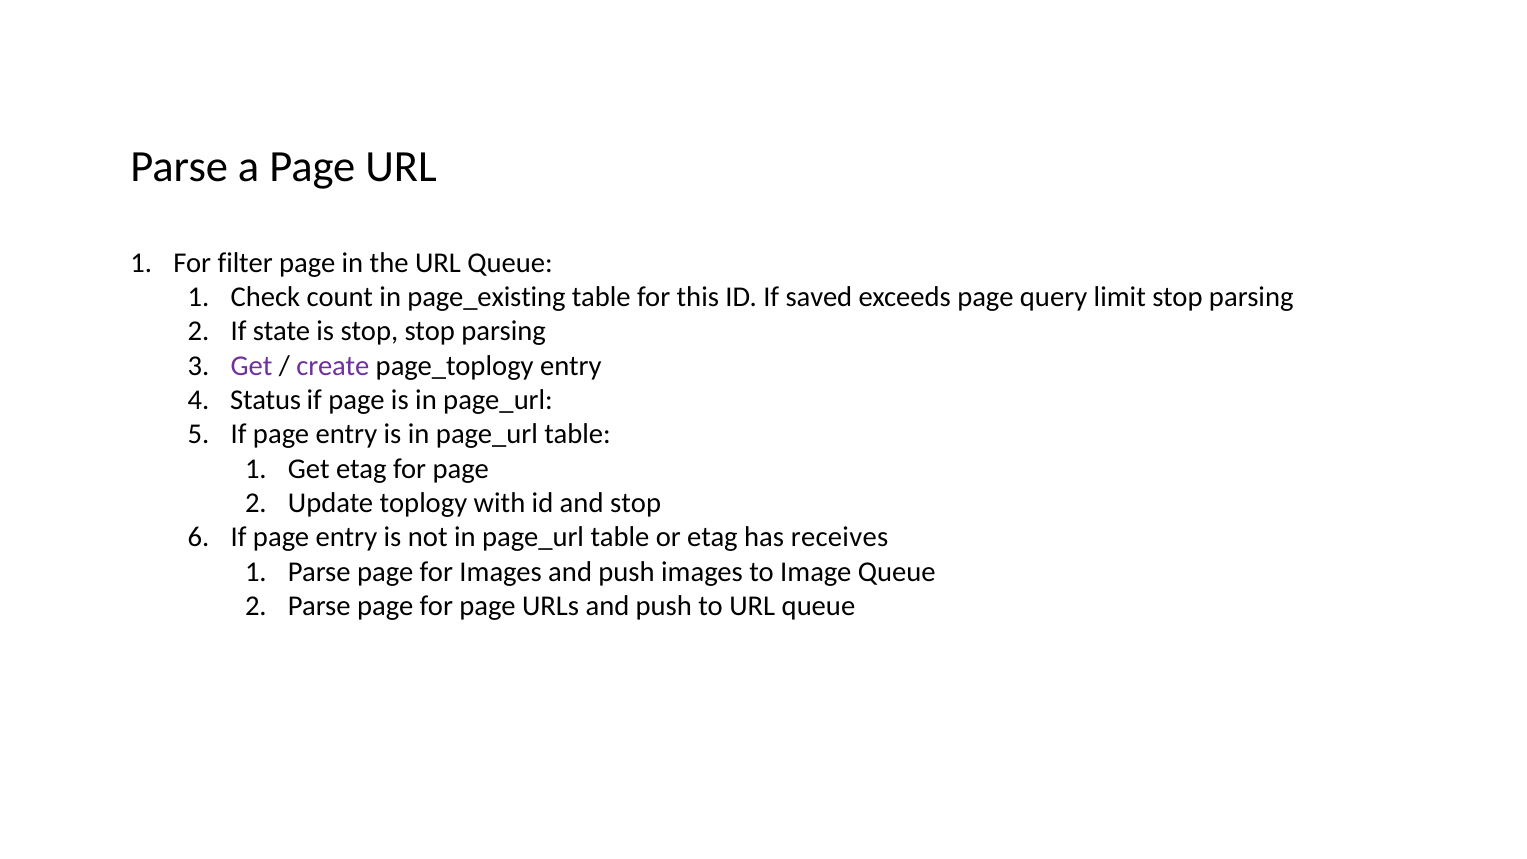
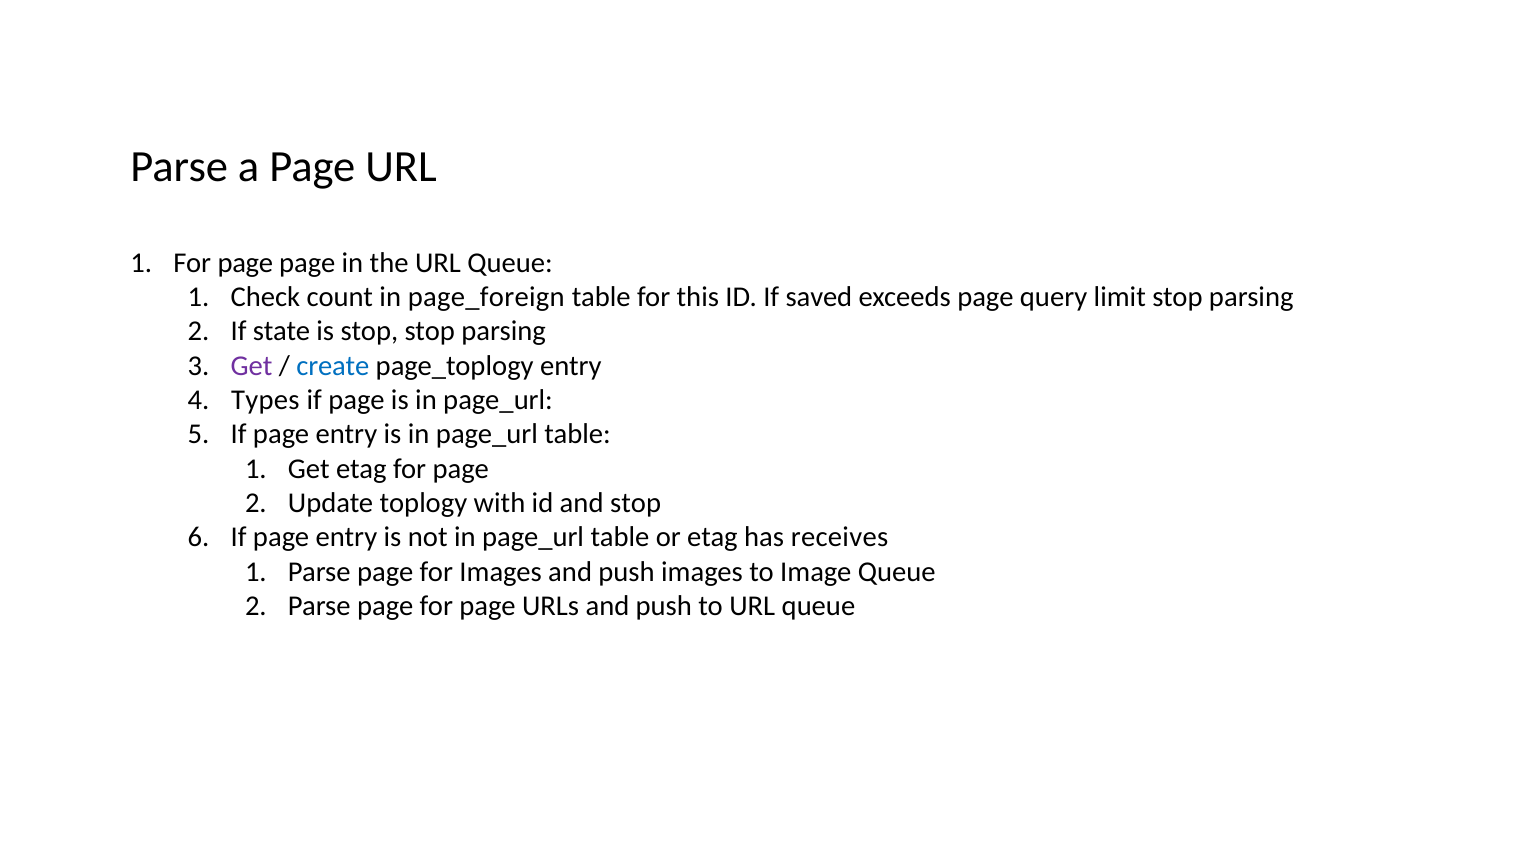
filter: filter -> page (245, 263)
page_existing: page_existing -> page_foreign (486, 297)
create colour: purple -> blue (333, 366)
Status: Status -> Types (265, 400)
